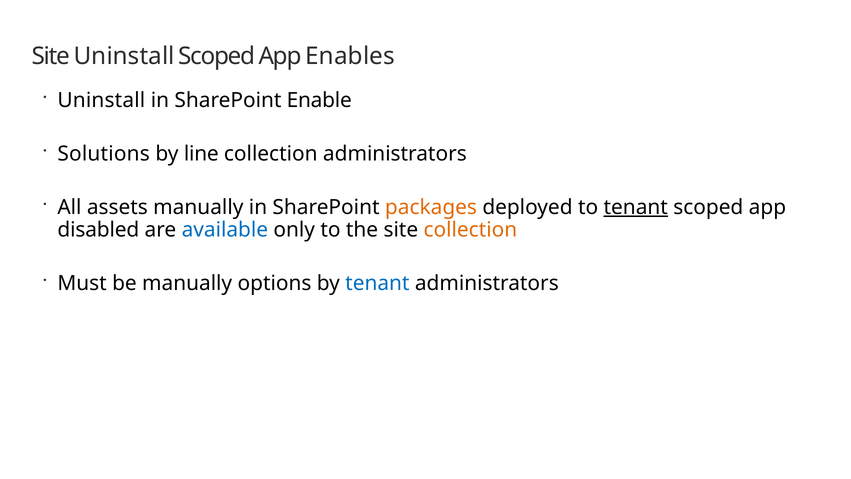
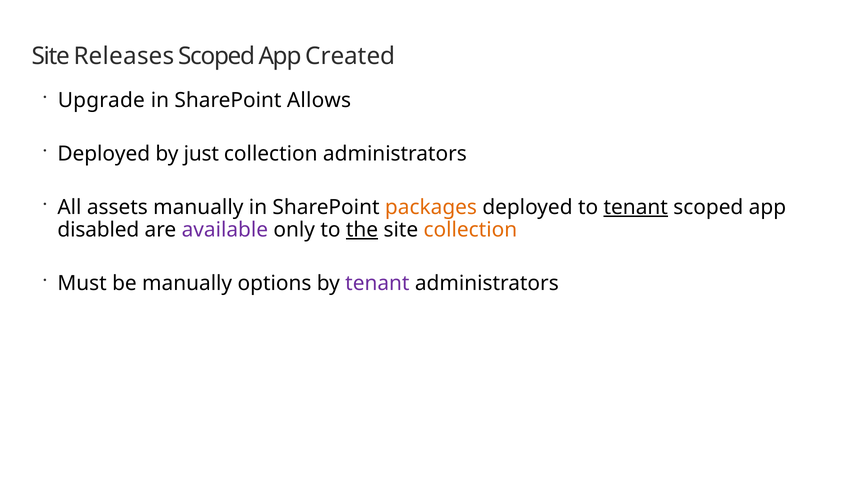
Site Uninstall: Uninstall -> Releases (124, 56)
Enables: Enables -> Created (350, 56)
Uninstall: Uninstall -> Upgrade (101, 100)
Enable: Enable -> Allows (319, 100)
Solutions: Solutions -> Deployed (104, 154)
line: line -> just (201, 154)
available colour: blue -> purple (225, 230)
the underline: none -> present (362, 230)
tenant colour: blue -> purple (377, 283)
